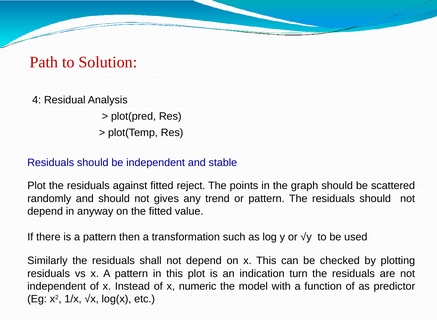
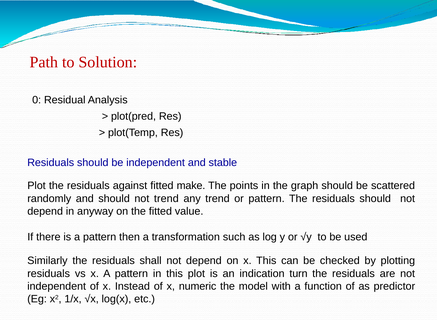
4: 4 -> 0 (37, 100)
reject: reject -> make (191, 186)
not gives: gives -> trend (166, 199)
